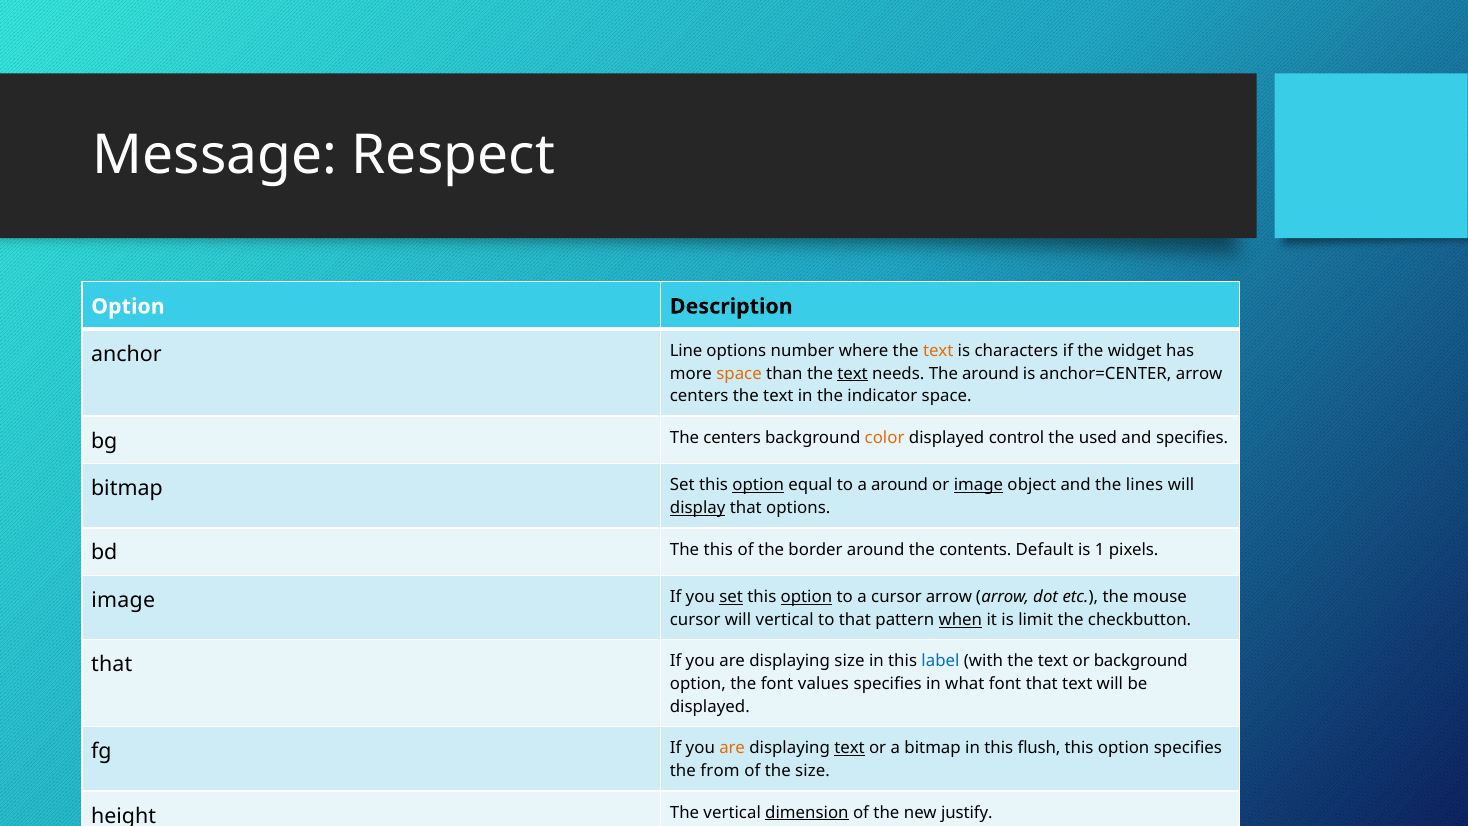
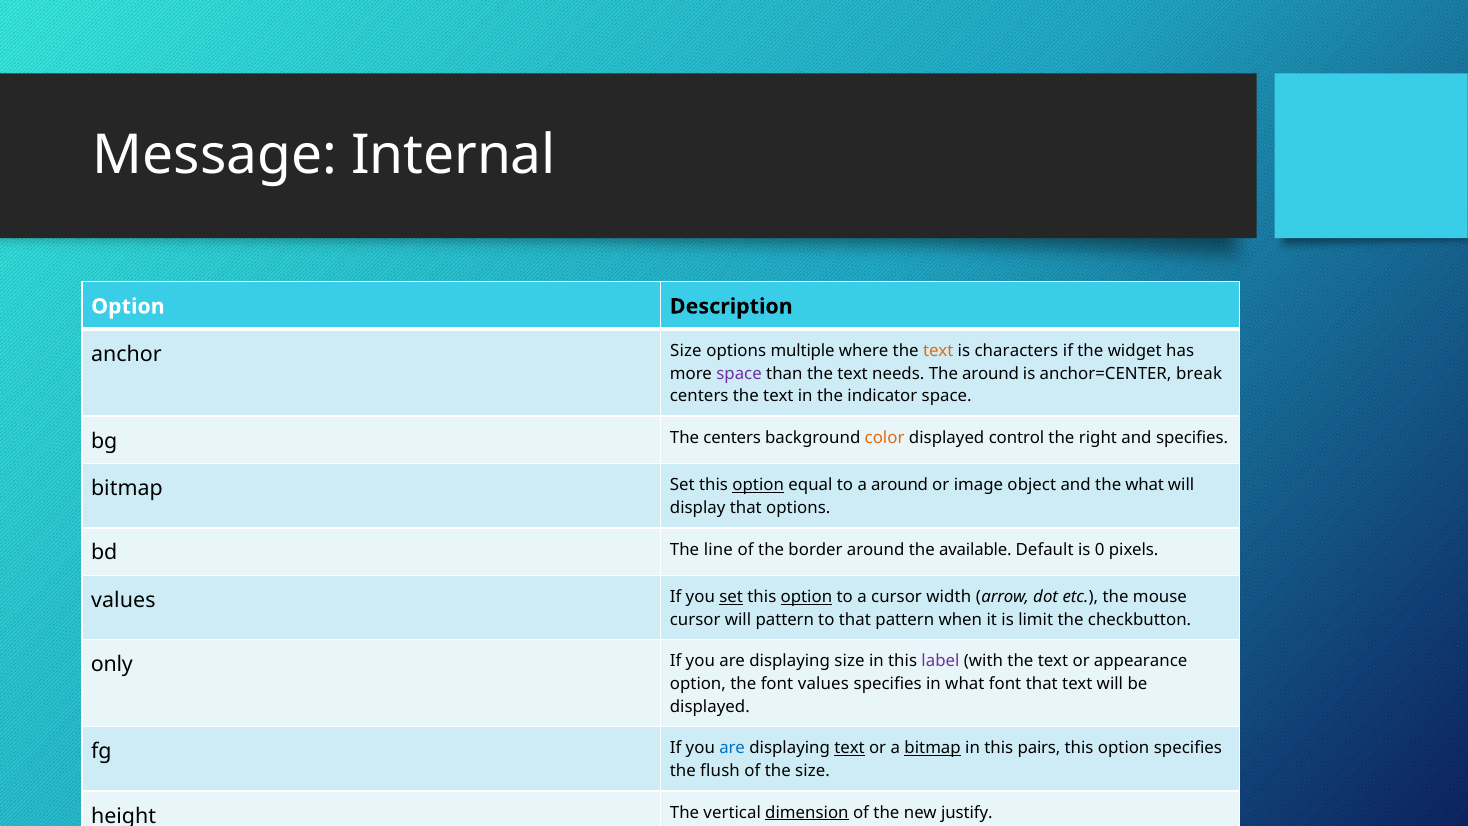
Respect: Respect -> Internal (454, 155)
anchor Line: Line -> Size (686, 350)
number: number -> multiple (803, 350)
space colour: orange -> purple (739, 373)
text underline: present -> none (853, 373)
anchor=CENTER arrow: arrow -> break (1199, 373)
used: used -> right (1098, 438)
image underline: present -> none (978, 485)
the lines: lines -> what (1145, 485)
display underline: present -> none (698, 508)
The this: this -> line (718, 549)
contents: contents -> available (975, 549)
1: 1 -> 0 (1100, 549)
image: image -> values (123, 600)
cursor arrow: arrow -> width (949, 597)
will vertical: vertical -> pattern (785, 620)
when underline: present -> none (960, 620)
that: that -> only (112, 664)
label colour: blue -> purple (941, 661)
or background: background -> appearance (1141, 661)
are colour: orange -> blue (732, 748)
bitmap underline: none -> present (933, 748)
flush: flush -> pairs (1039, 748)
from: from -> flush (720, 771)
